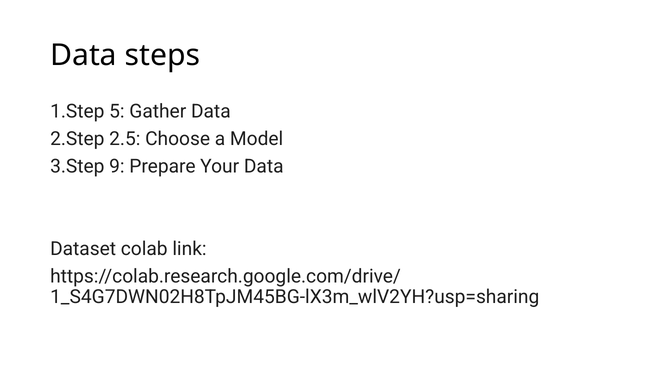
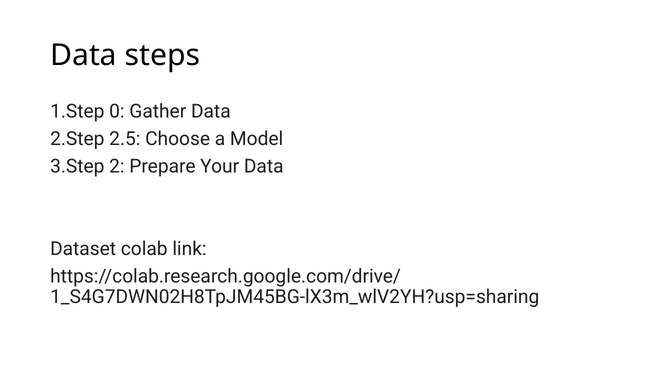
5: 5 -> 0 (117, 111)
9: 9 -> 2 (117, 166)
